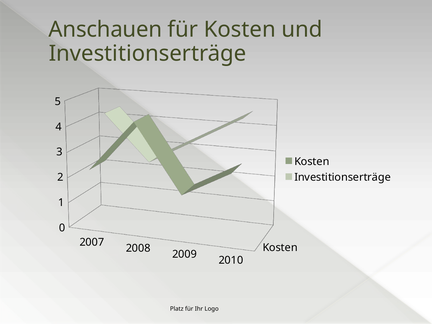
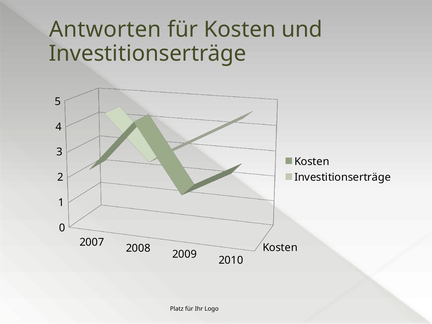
Anschauen: Anschauen -> Antworten (105, 30)
